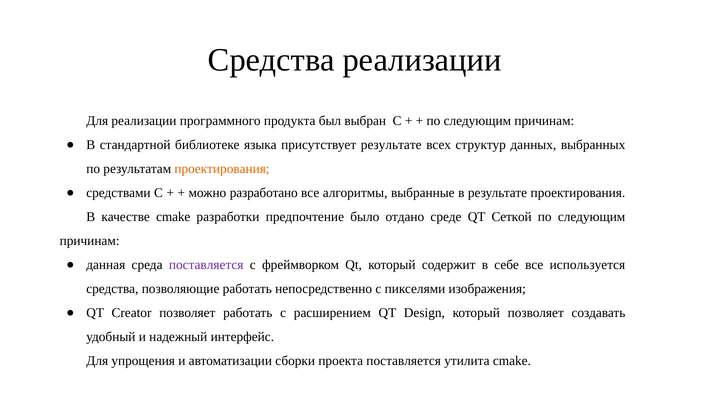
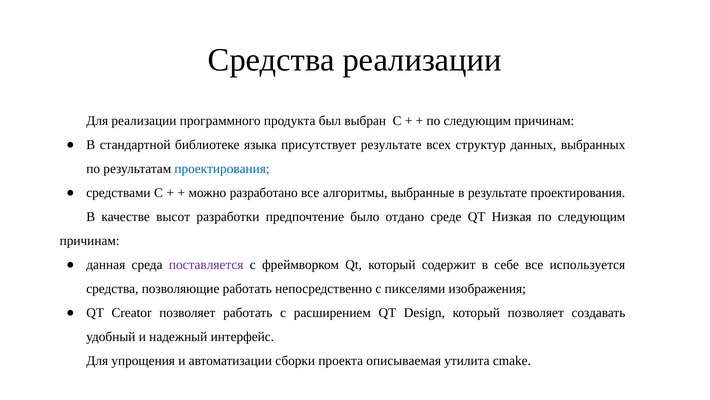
проектирования colour: orange -> blue (222, 169)
качестве cmake: cmake -> высот (173, 217)
Сеткой: Сеткой -> Низкая (512, 217)
проекта поставляется: поставляется -> описываемая (404, 360)
